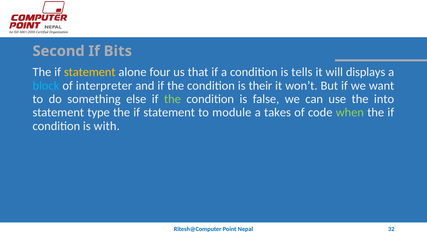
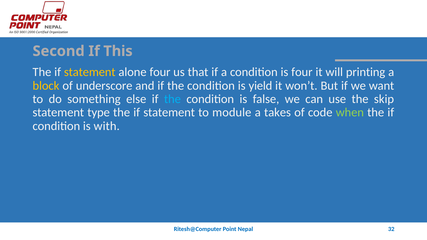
Bits: Bits -> This (118, 51)
is tells: tells -> four (302, 72)
displays: displays -> printing (366, 72)
block colour: light blue -> yellow (46, 86)
interpreter: interpreter -> underscore (104, 86)
their: their -> yield (260, 86)
the colour: light green -> light blue (172, 99)
into: into -> skip (384, 99)
